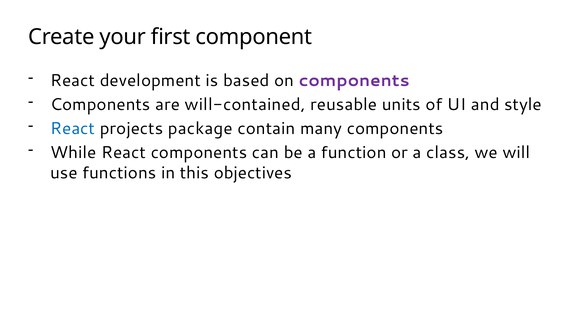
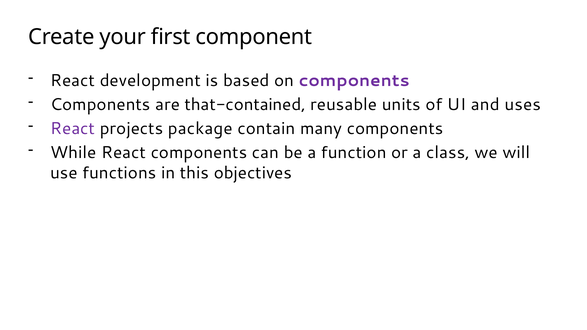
will-contained: will-contained -> that-contained (245, 105)
style: style -> uses (523, 105)
React colour: blue -> purple (73, 129)
